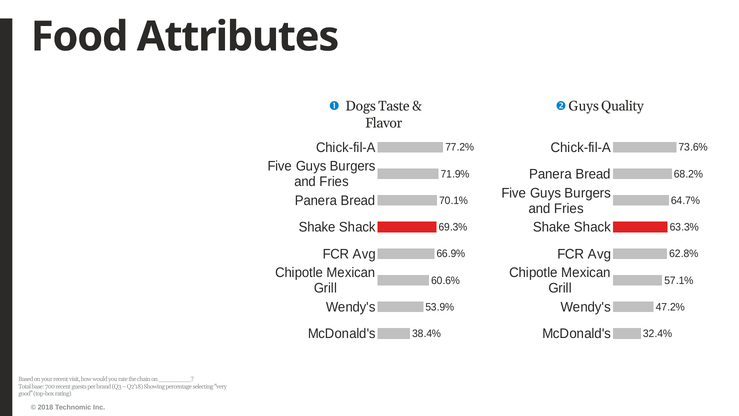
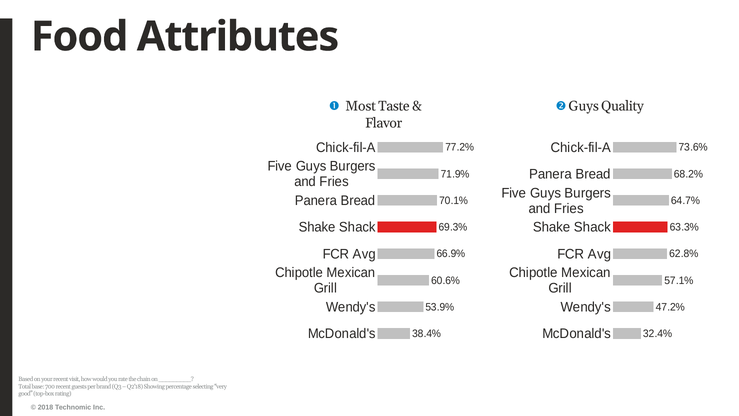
Dogs: Dogs -> Most (361, 106)
